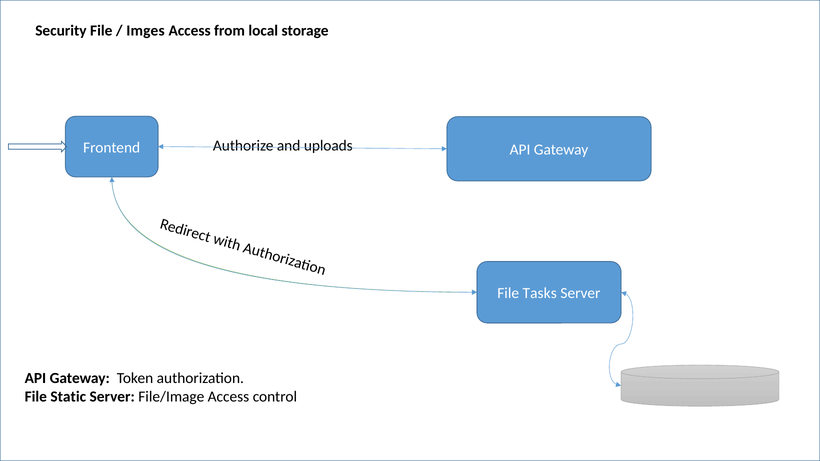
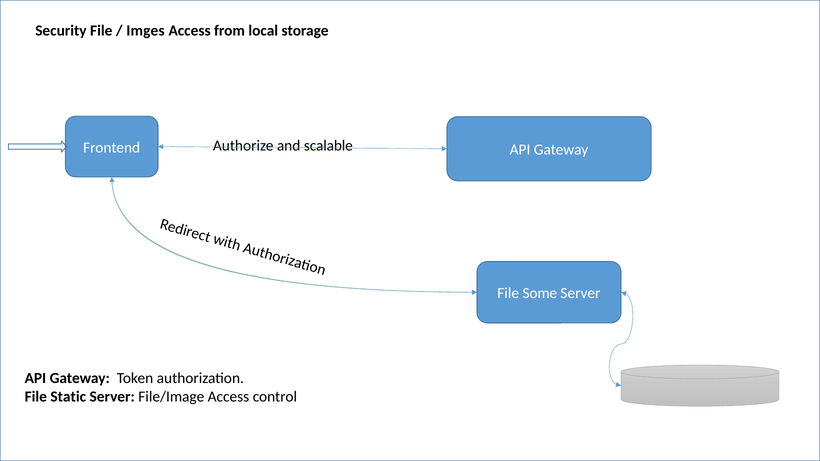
uploads: uploads -> scalable (328, 146)
Tasks: Tasks -> Some (540, 293)
